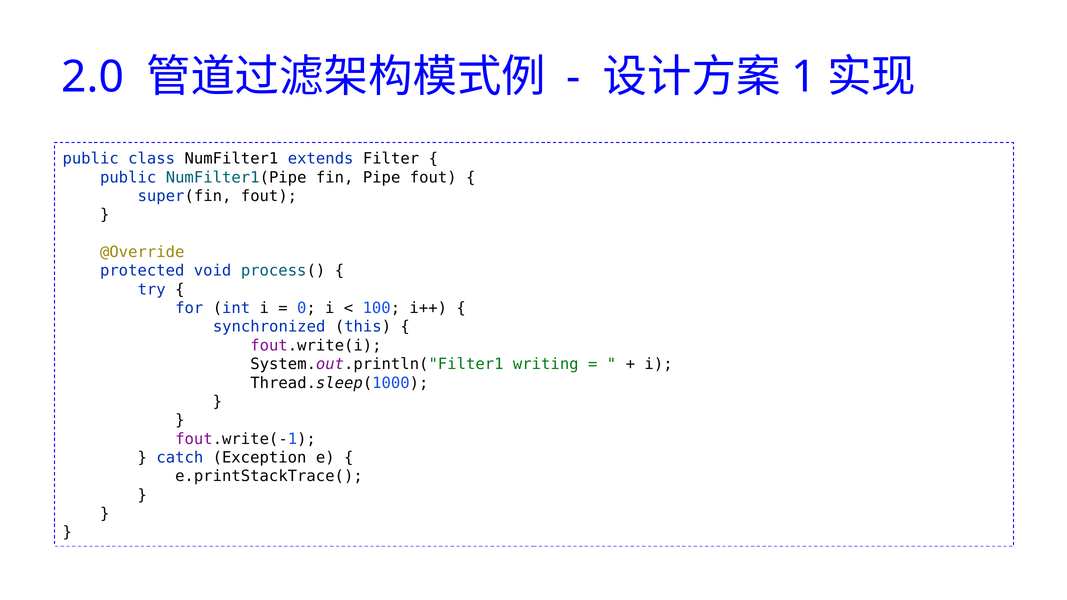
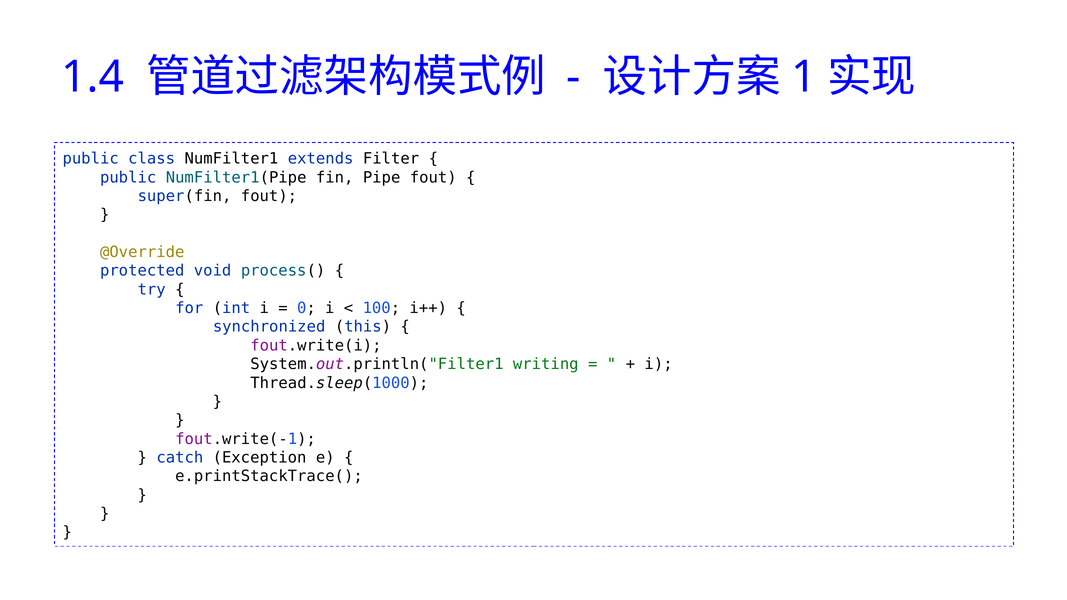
2.0: 2.0 -> 1.4 (93, 77)
